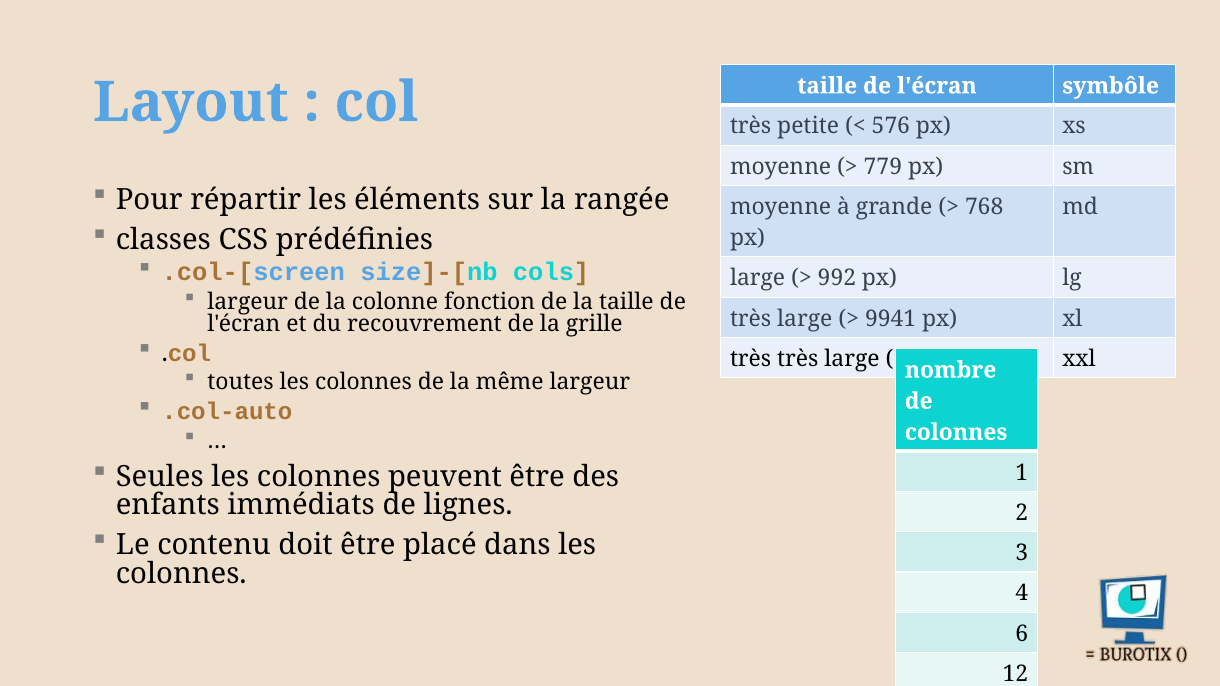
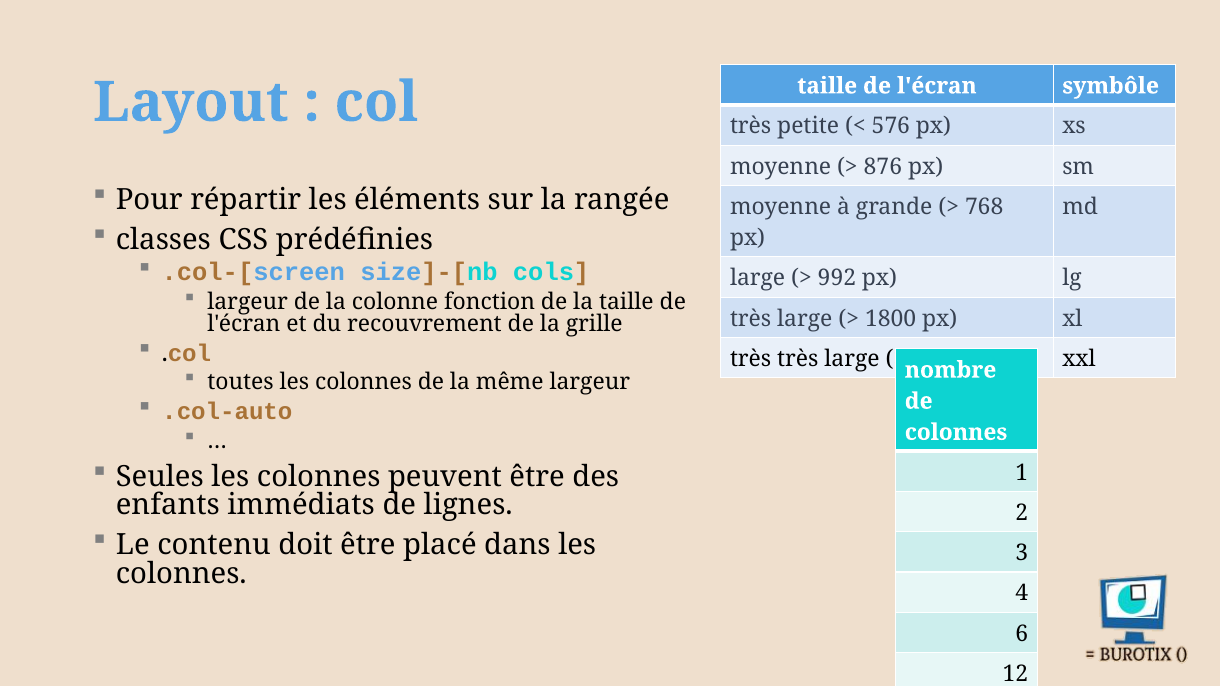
779: 779 -> 876 (883, 167)
9941: 9941 -> 1800 (891, 319)
